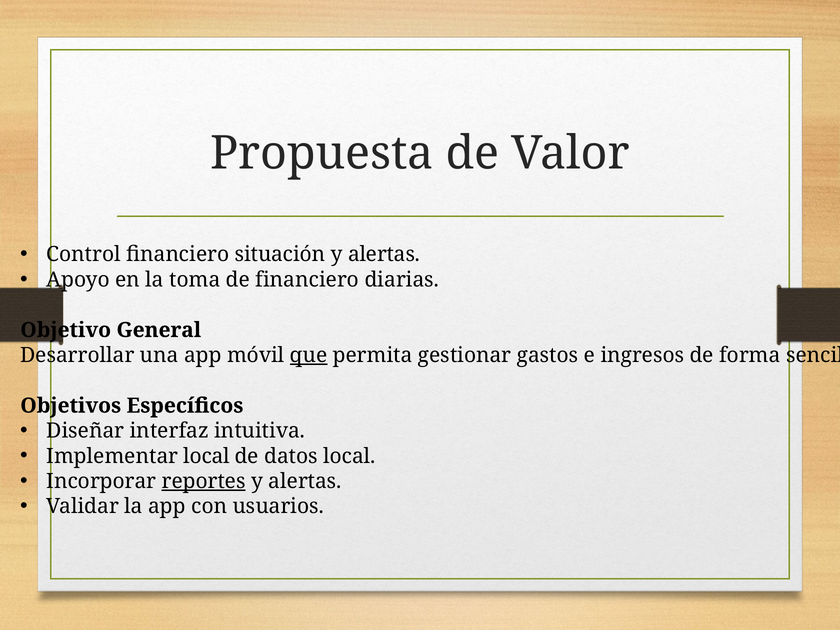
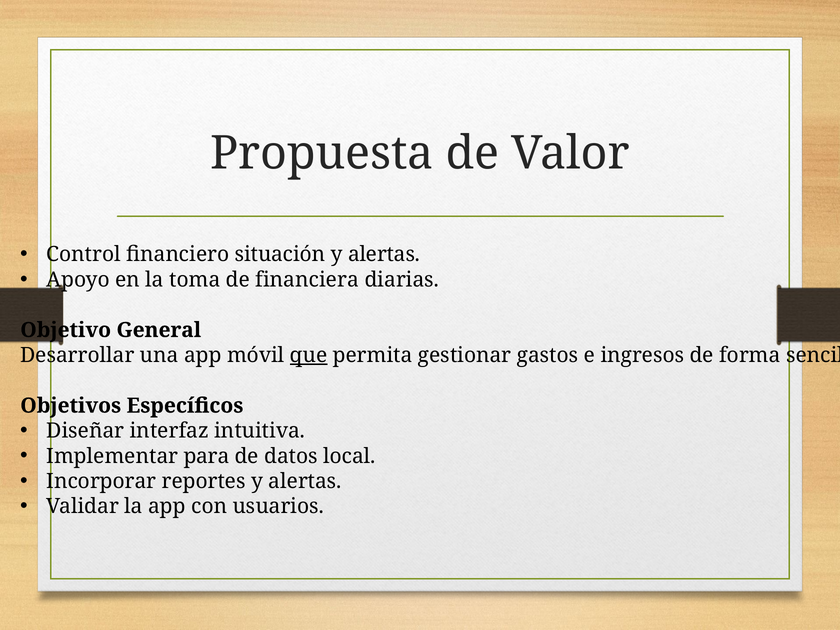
de financiero: financiero -> financiera (307, 280)
Implementar local: local -> para (207, 456)
reportes underline: present -> none (204, 481)
